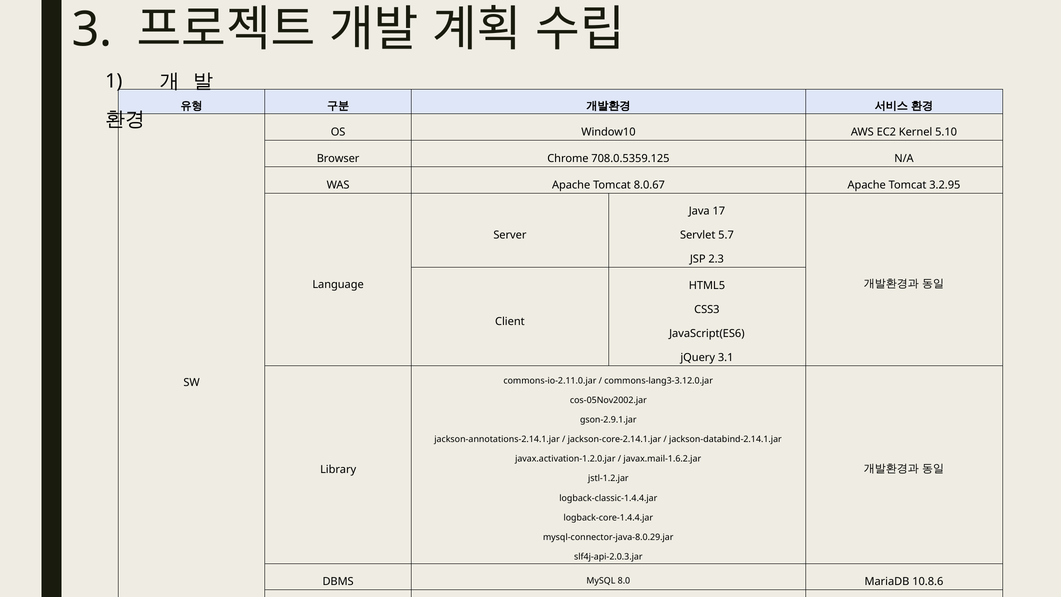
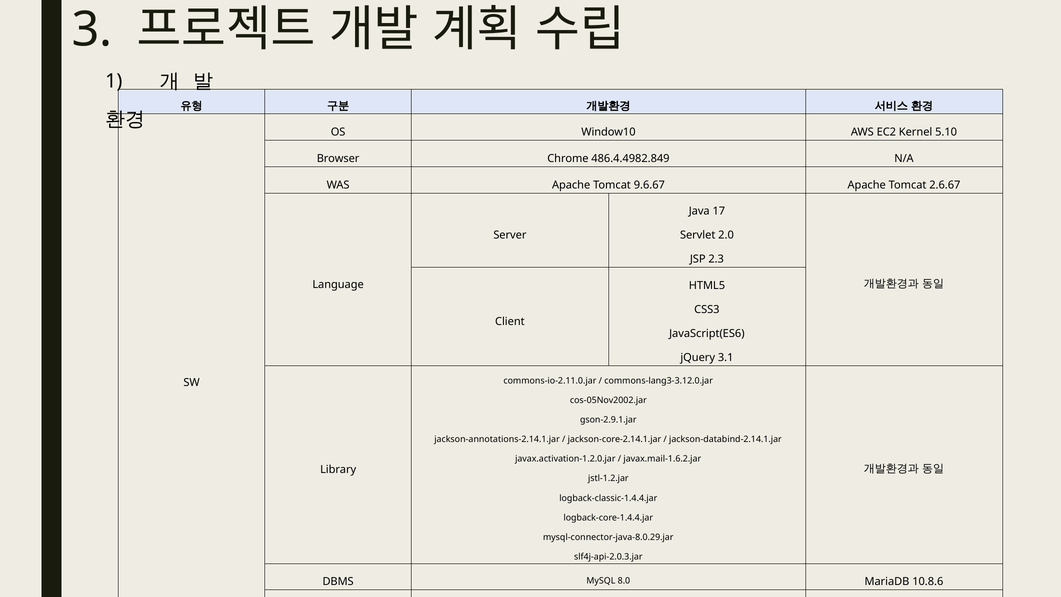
708.0.5359.125: 708.0.5359.125 -> 486.4.4982.849 (630, 158)
8.0.67: 8.0.67 -> 9.6.67 (649, 185)
3.2.95: 3.2.95 -> 2.6.67 (945, 185)
5.7: 5.7 -> 2.0 (726, 235)
